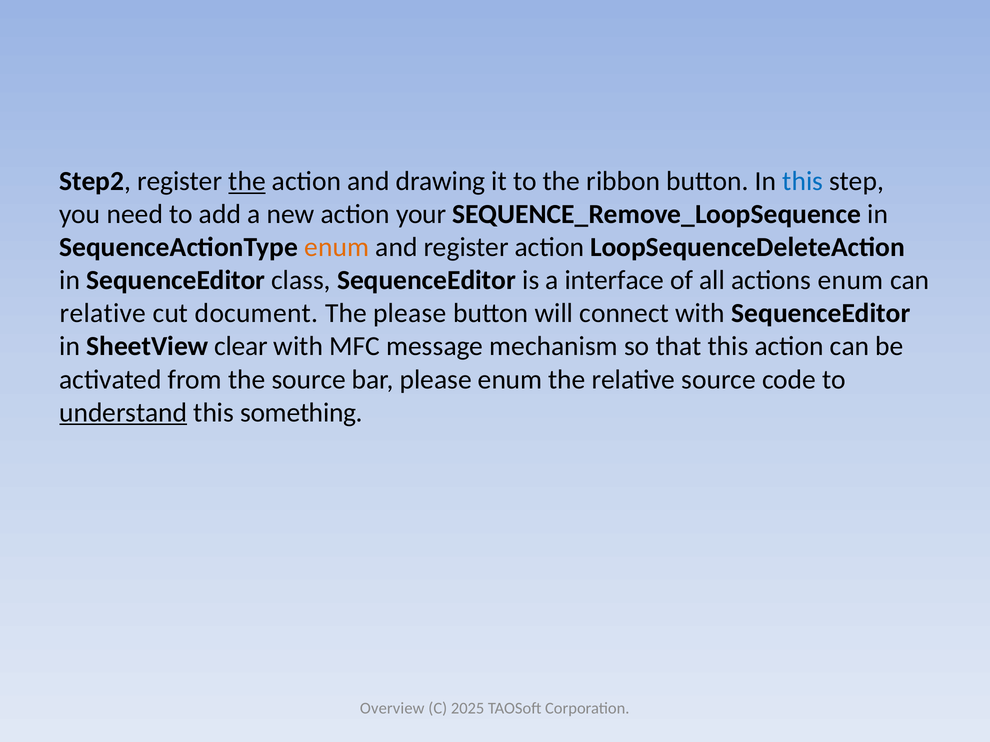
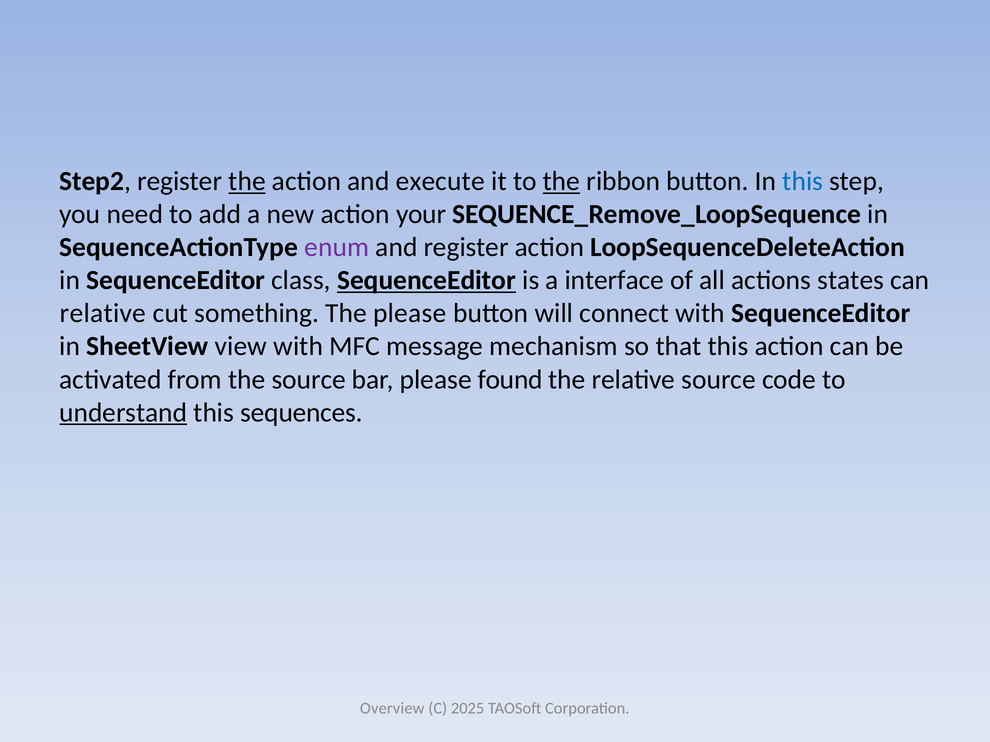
drawing: drawing -> execute (440, 181)
the underline: none -> present (561, 181)
enum colour: orange -> purple (337, 248)
SequenceEditor underline: none -> present (427, 281)
actions enum: enum -> states (851, 281)
document: document -> something (257, 314)
clear: clear -> view (241, 347)
please enum: enum -> found (510, 380)
something: something -> sequences (302, 413)
